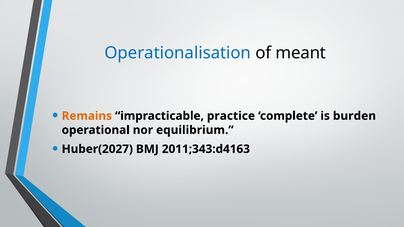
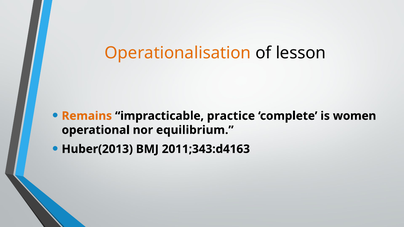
Operationalisation colour: blue -> orange (178, 53)
meant: meant -> lesson (301, 53)
burden: burden -> women (355, 116)
Huber(2027: Huber(2027 -> Huber(2013 (97, 149)
